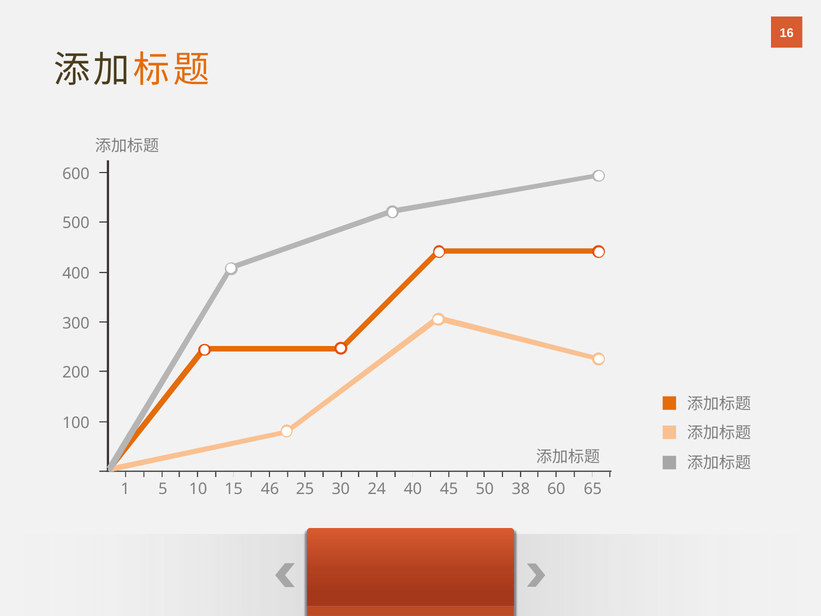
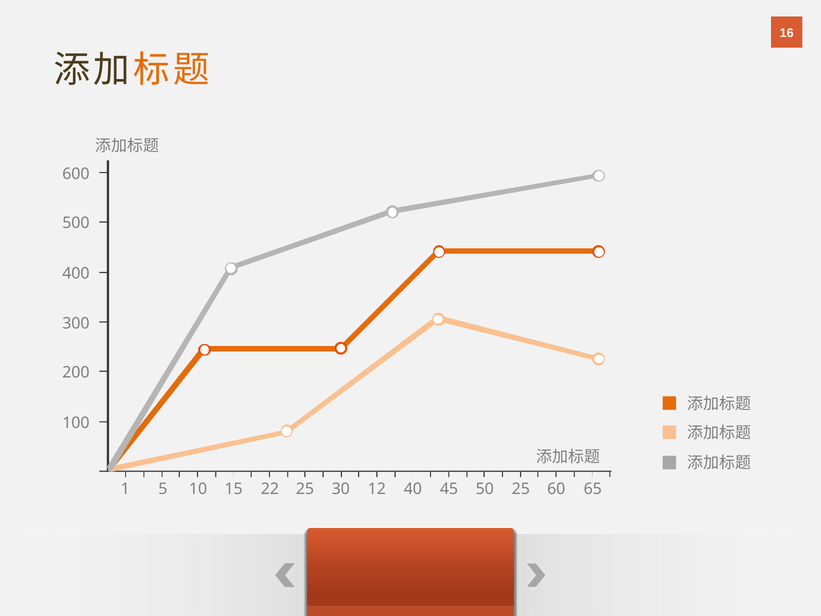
46: 46 -> 22 (270, 489)
24: 24 -> 12 (377, 489)
50 38: 38 -> 25 (521, 489)
